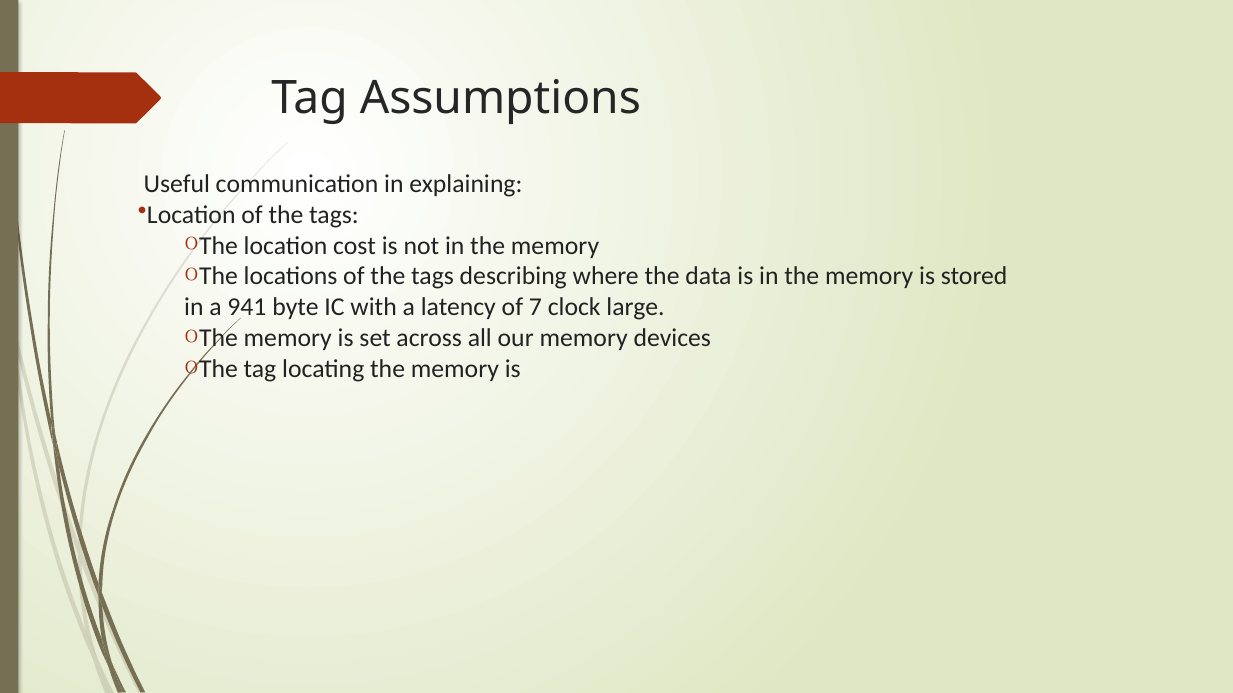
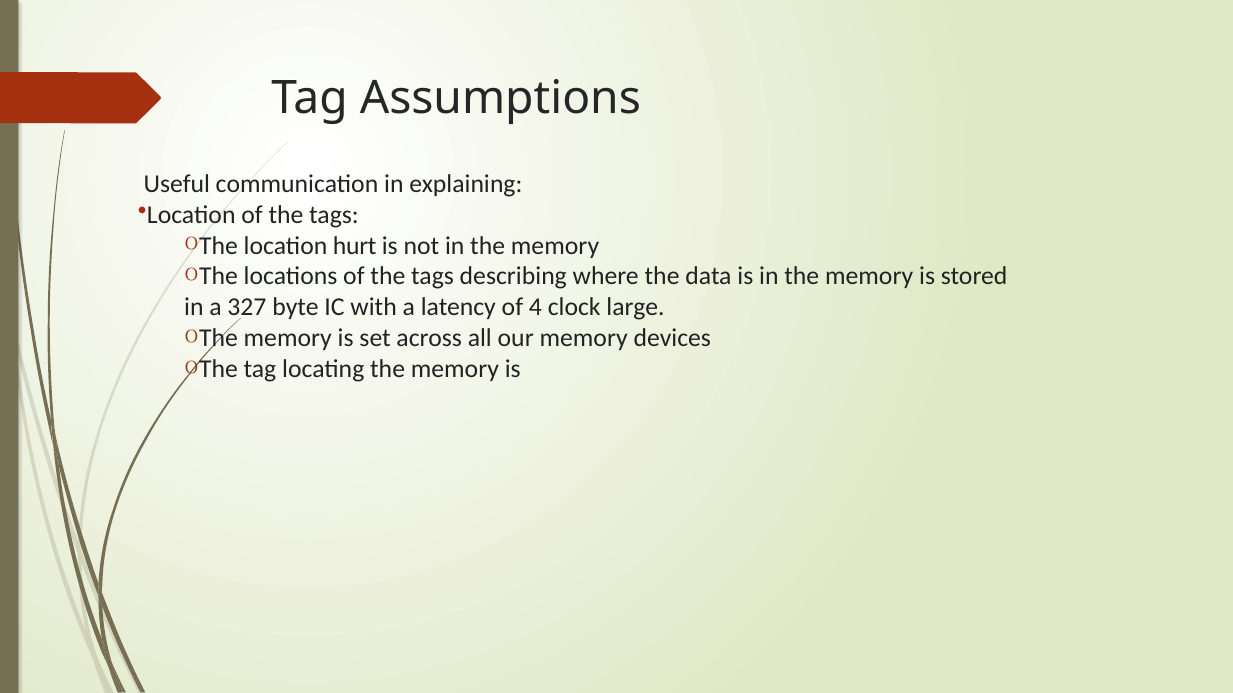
cost: cost -> hurt (355, 246)
941: 941 -> 327 (247, 308)
7: 7 -> 4 (535, 308)
